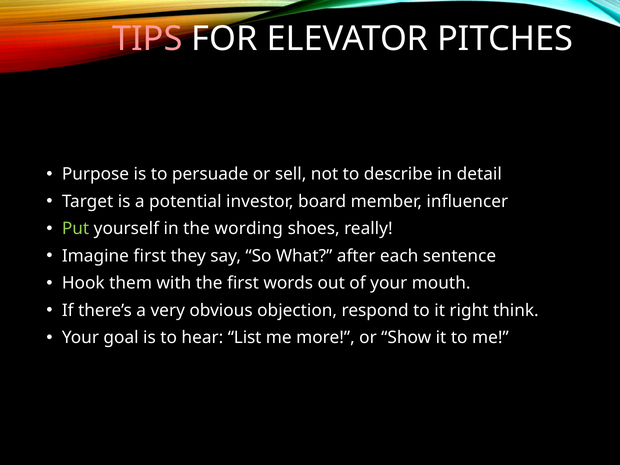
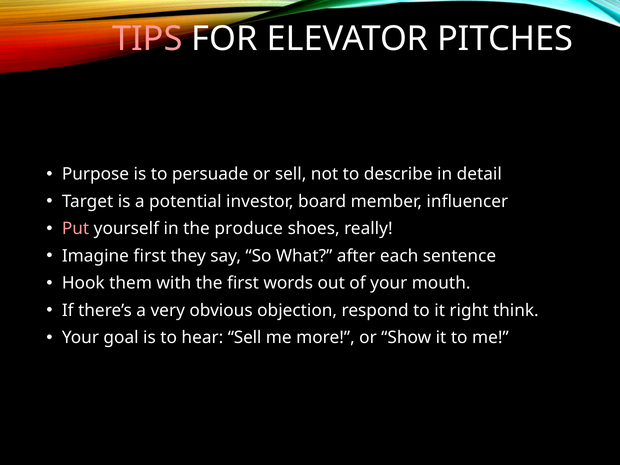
Put colour: light green -> pink (76, 229)
wording: wording -> produce (249, 229)
hear List: List -> Sell (245, 338)
